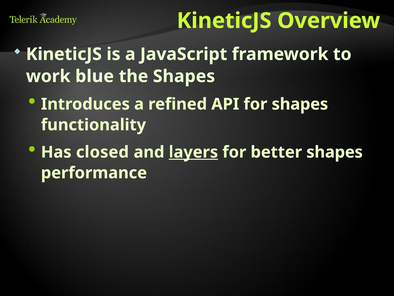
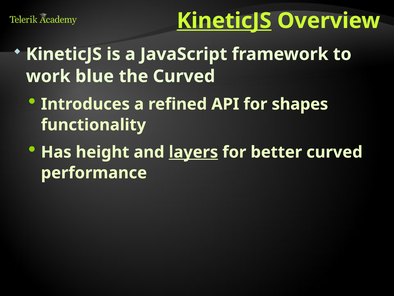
KineticJS underline: none -> present (224, 21)
the Shapes: Shapes -> Curved (184, 76)
closed: closed -> height (103, 152)
better shapes: shapes -> curved (334, 152)
